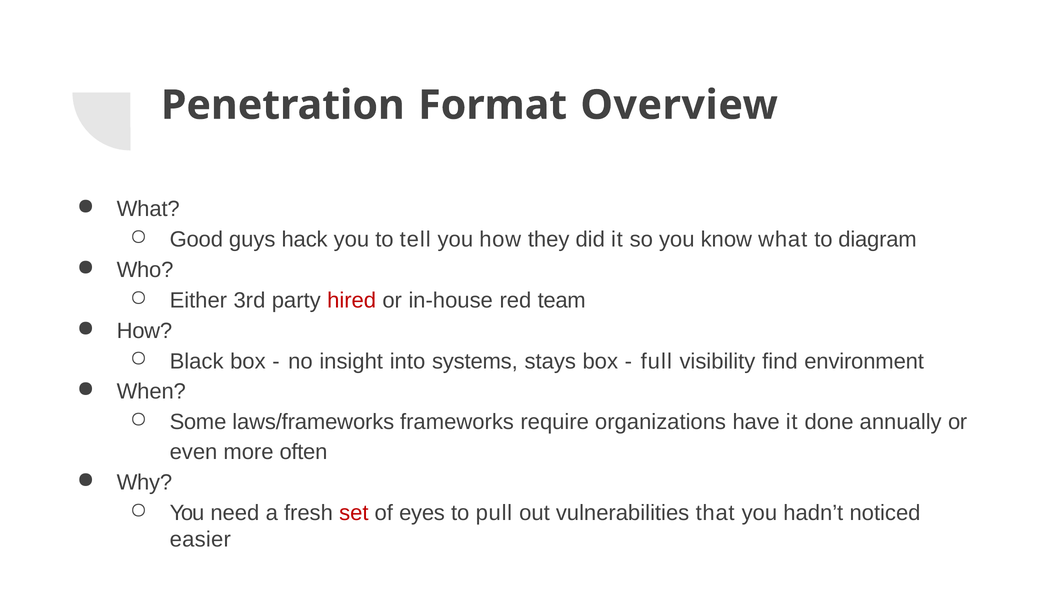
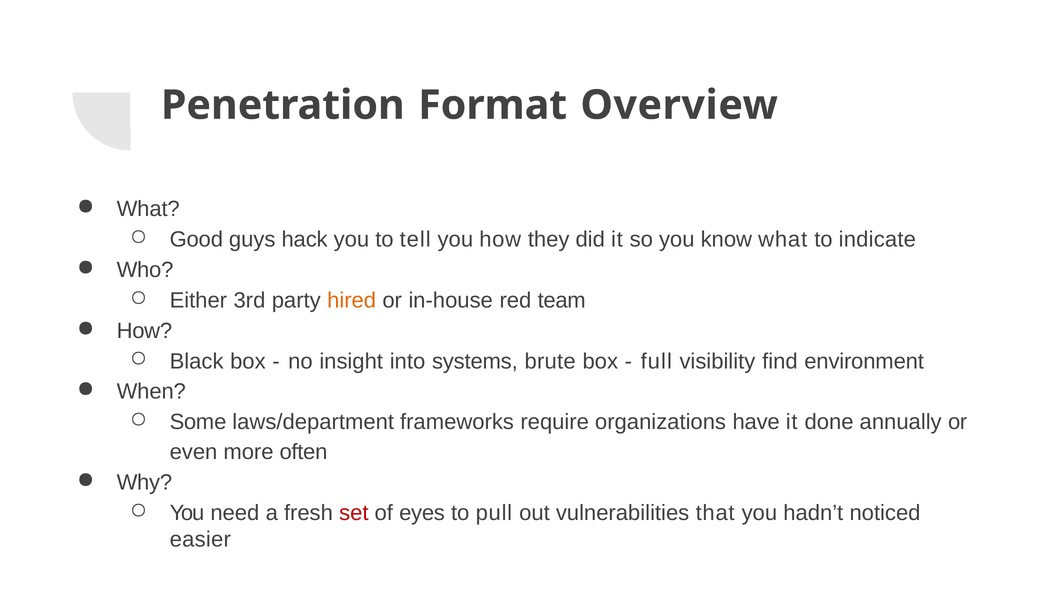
diagram: diagram -> indicate (877, 239)
hired colour: red -> orange (352, 300)
stays: stays -> brute (550, 361)
laws/frameworks: laws/frameworks -> laws/department (313, 422)
